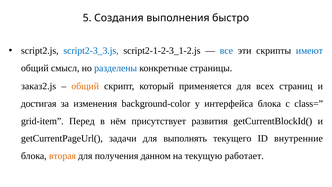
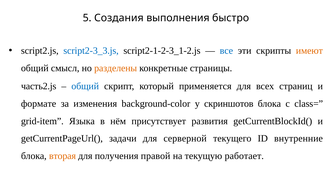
имеют colour: blue -> orange (309, 51)
разделены colour: blue -> orange (116, 68)
заказ2.js: заказ2.js -> часть2.js (39, 86)
общий colour: orange -> blue (85, 86)
достигая: достигая -> формате (39, 104)
интерфейса: интерфейса -> скриншотов (229, 104)
Перед: Перед -> Языка (82, 121)
выполнять: выполнять -> серверной (185, 138)
данном: данном -> правой (156, 156)
